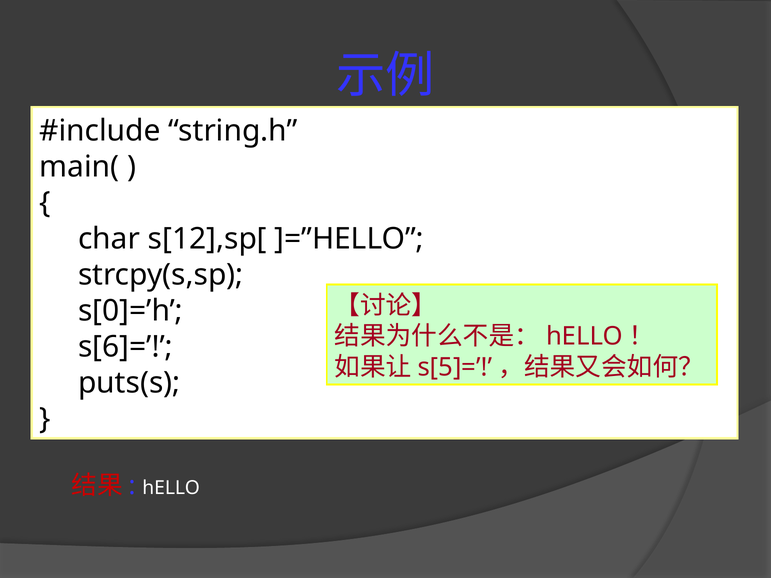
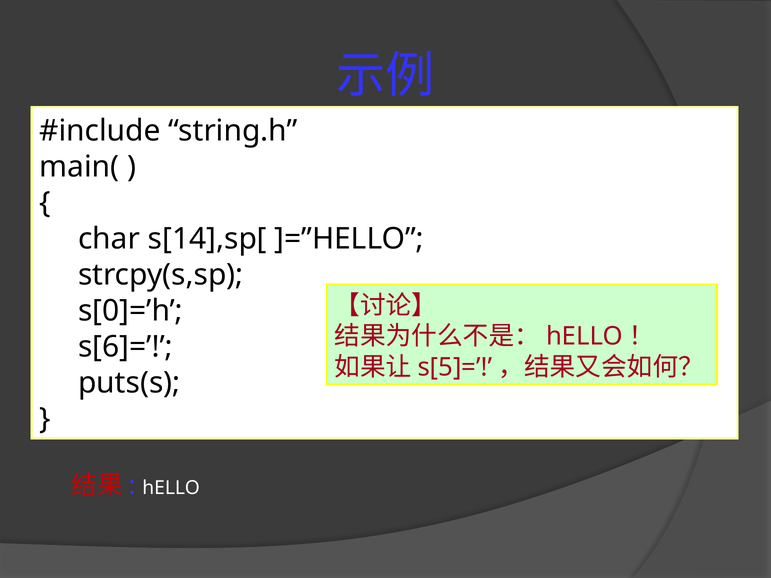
s[12],sp[: s[12],sp[ -> s[14],sp[ (207, 239)
